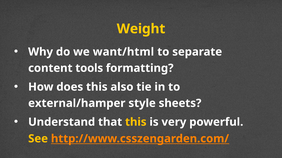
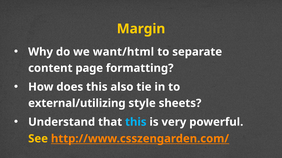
Weight: Weight -> Margin (141, 29)
tools: tools -> page (89, 68)
external/hamper: external/hamper -> external/utilizing (77, 104)
this colour: yellow -> light blue (136, 122)
